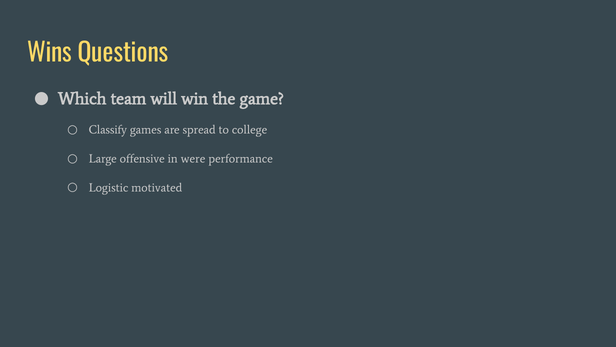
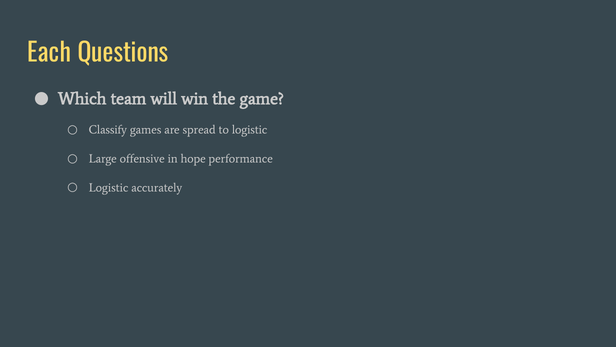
Wins: Wins -> Each (49, 53)
to college: college -> logistic (250, 130)
were: were -> hope (193, 159)
motivated: motivated -> accurately (157, 187)
